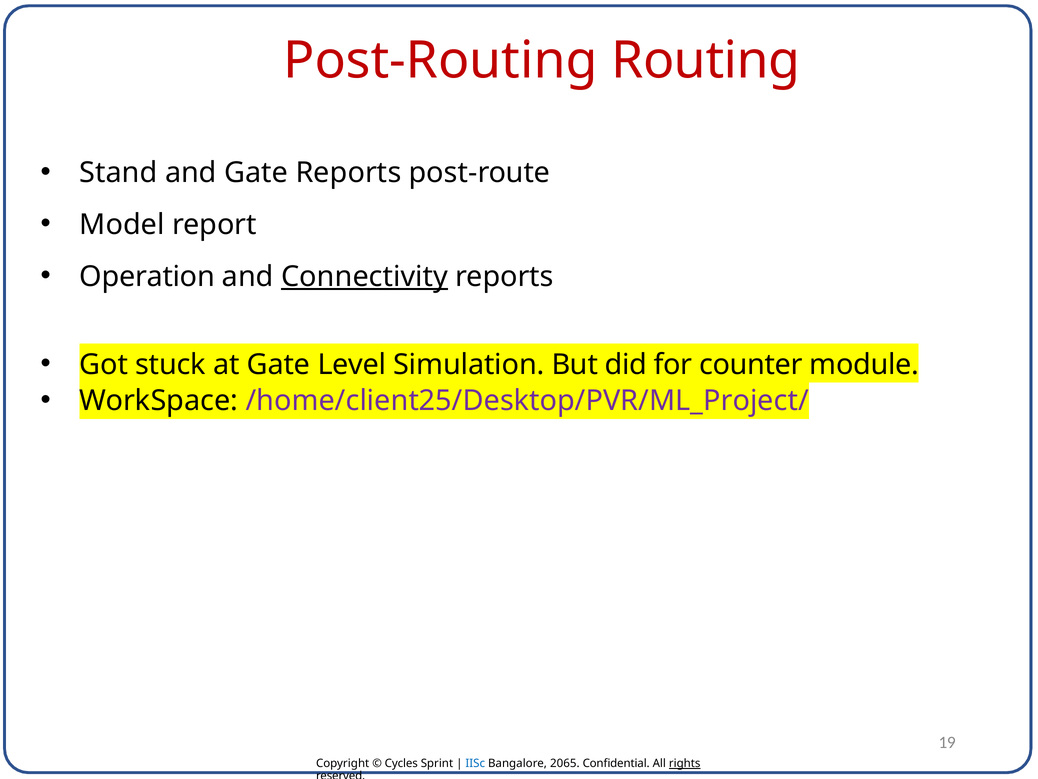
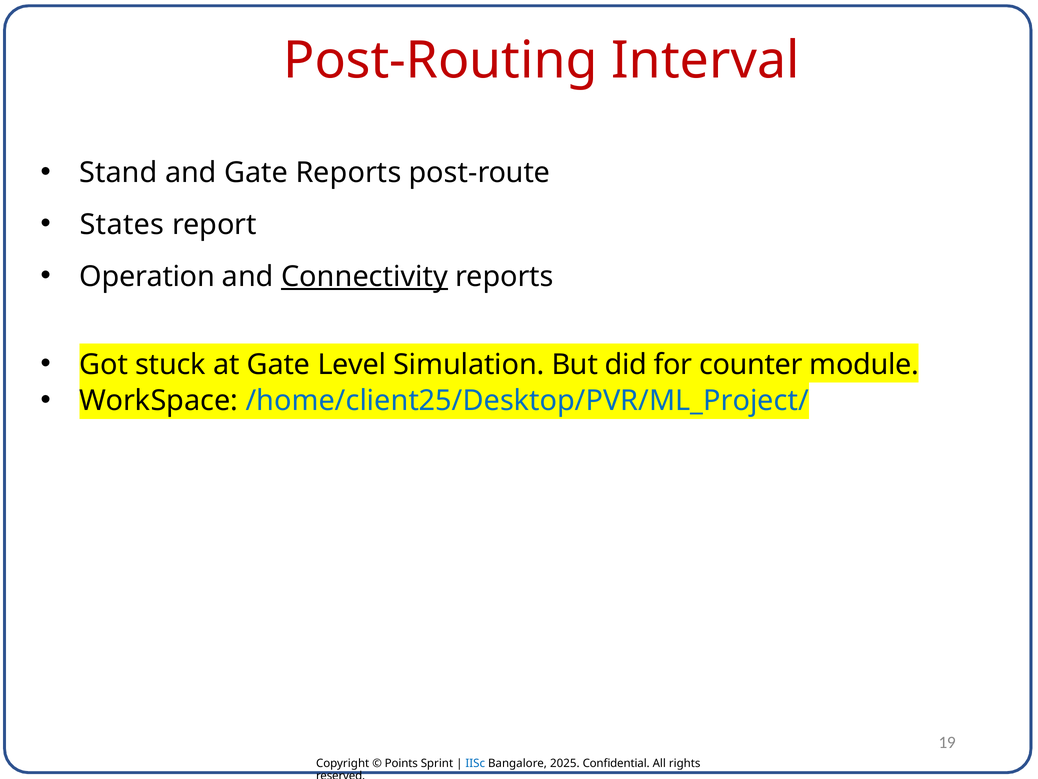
Routing: Routing -> Interval (706, 60)
Model: Model -> States (122, 224)
/home/client25/Desktop/PVR/ML_Project/ colour: purple -> blue (527, 400)
Cycles: Cycles -> Points (401, 763)
2065: 2065 -> 2025 (565, 763)
rights underline: present -> none (685, 763)
